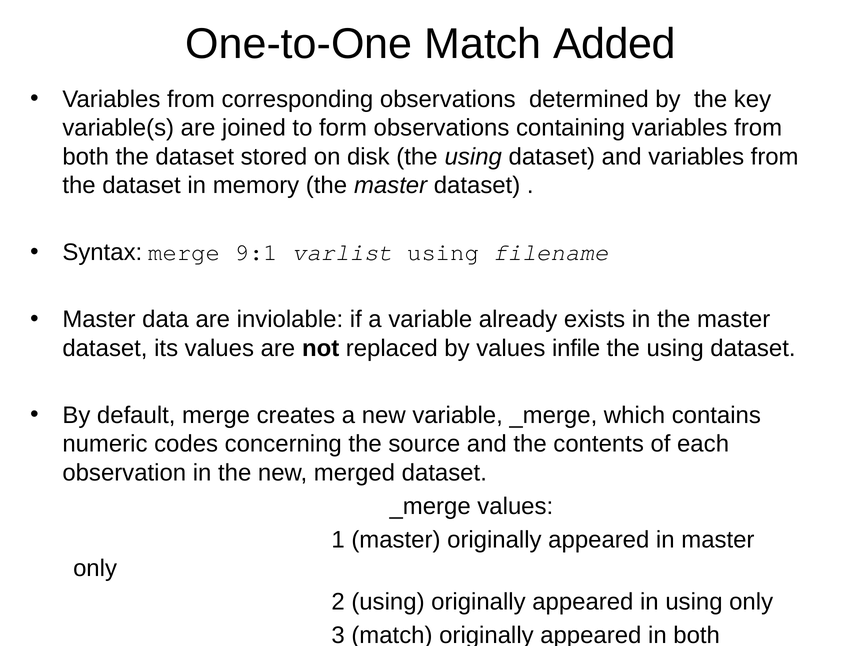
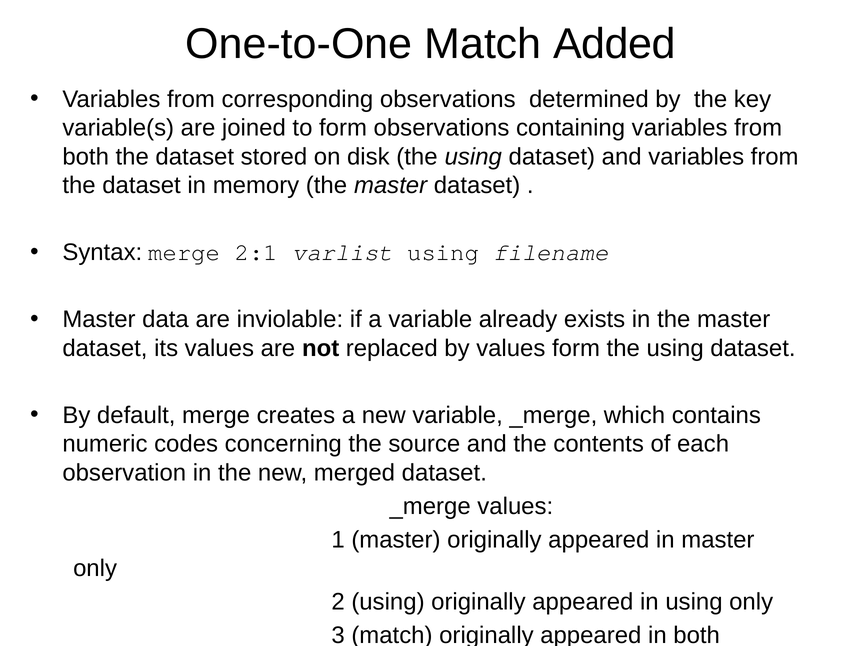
9:1: 9:1 -> 2:1 (256, 252)
values infile: infile -> form (576, 348)
